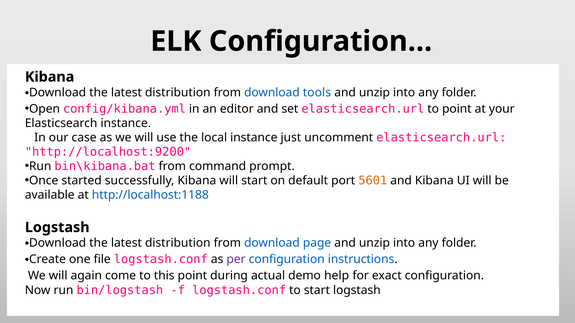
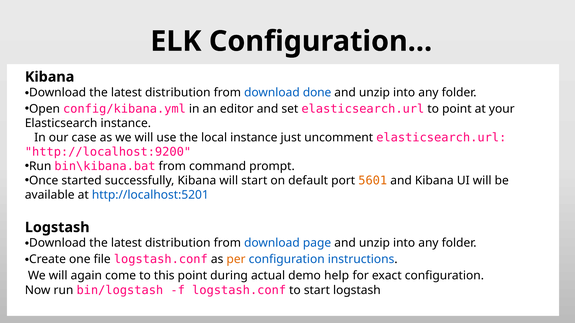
tools: tools -> done (317, 93)
http://localhost:1188: http://localhost:1188 -> http://localhost:5201 (150, 195)
per colour: purple -> orange (236, 260)
